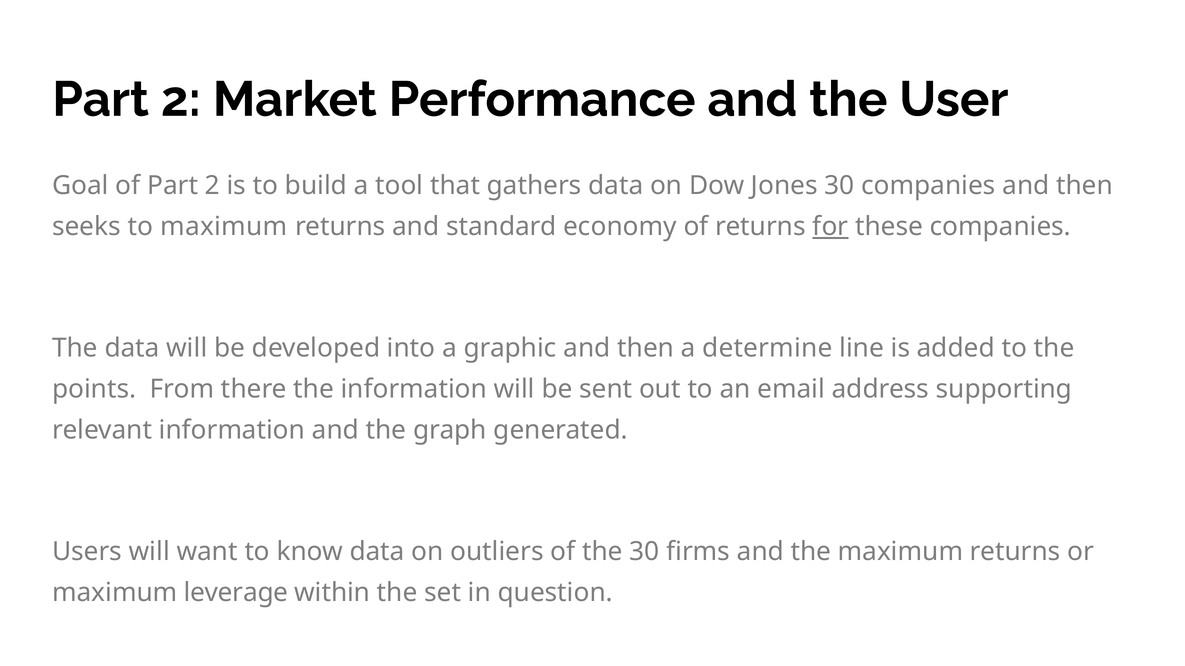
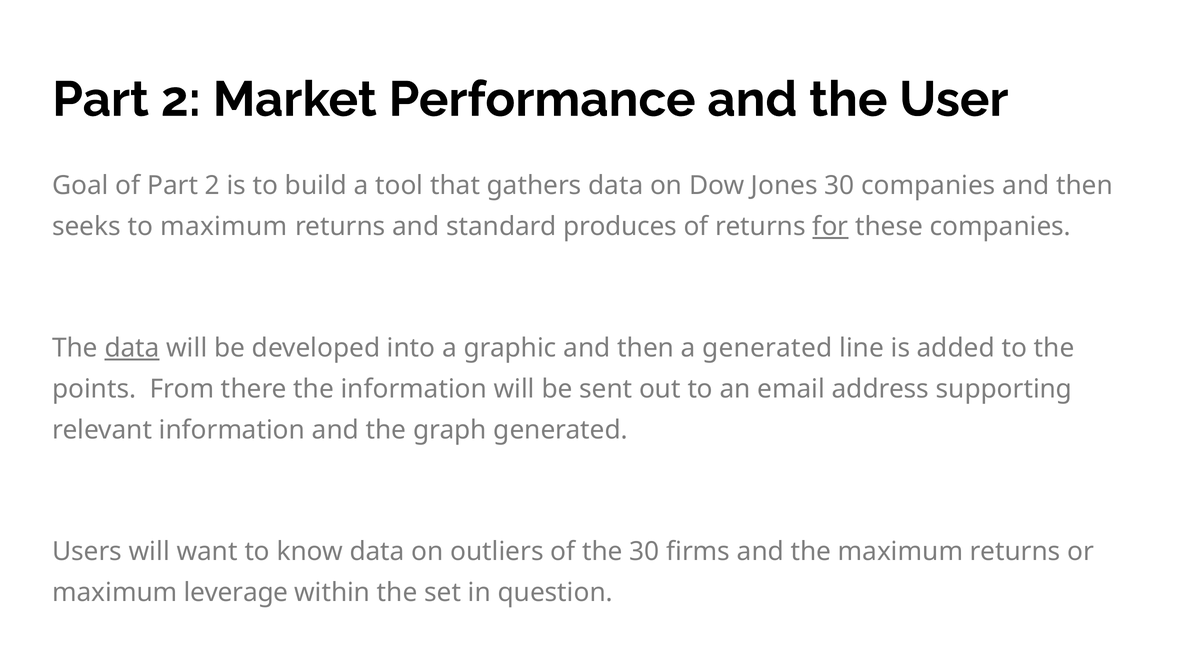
economy: economy -> produces (620, 227)
data underline: none -> present (132, 348)
a determine: determine -> generated (767, 348)
